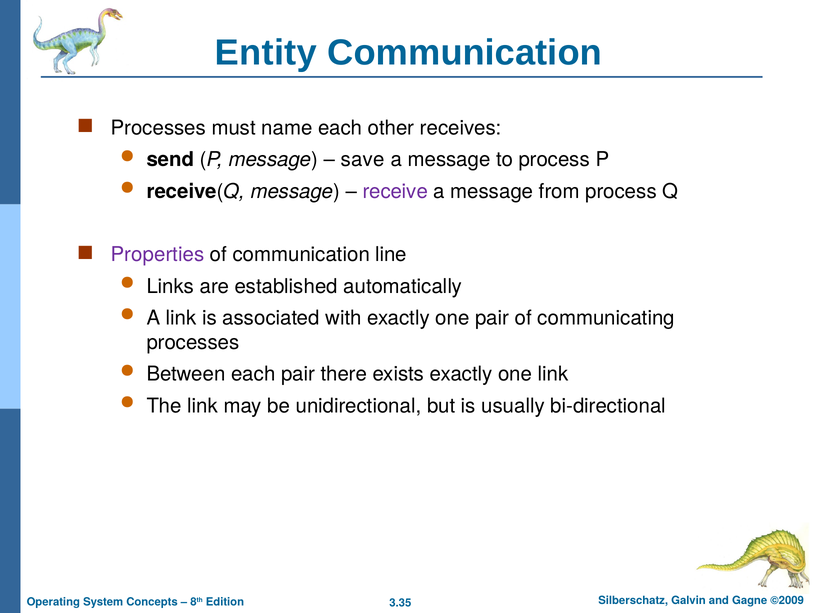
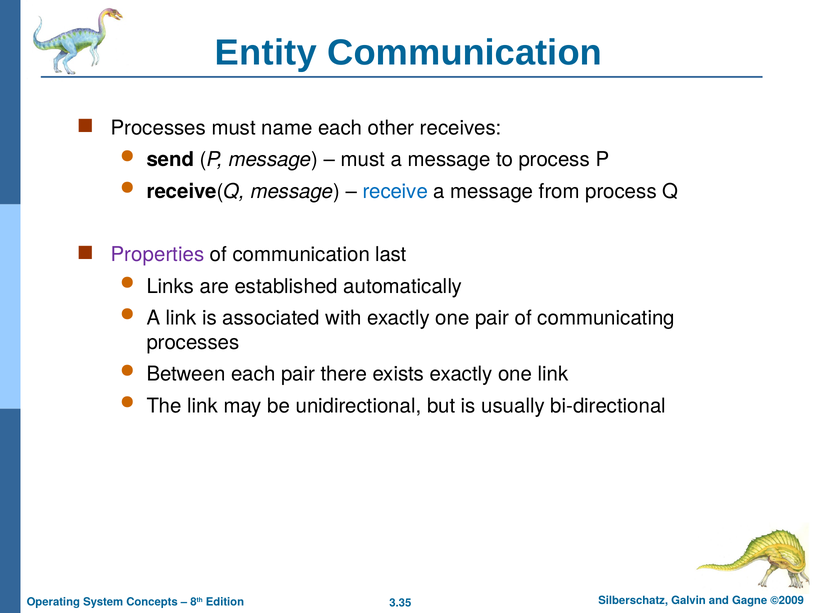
save: save -> must (363, 160)
receive colour: purple -> blue (395, 191)
line: line -> last (391, 255)
